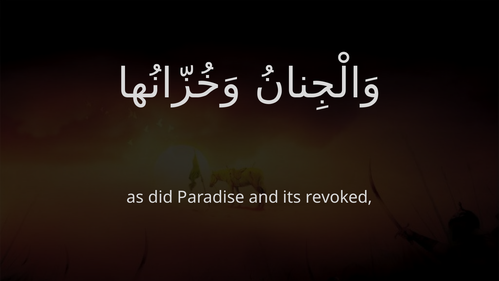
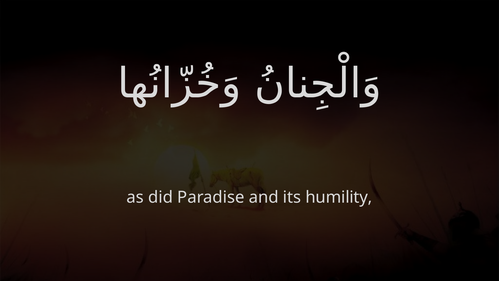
revoked: revoked -> humility (339, 197)
